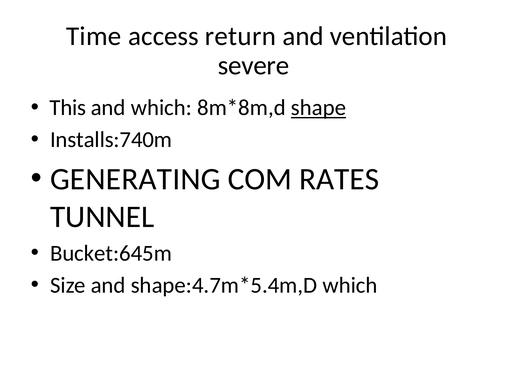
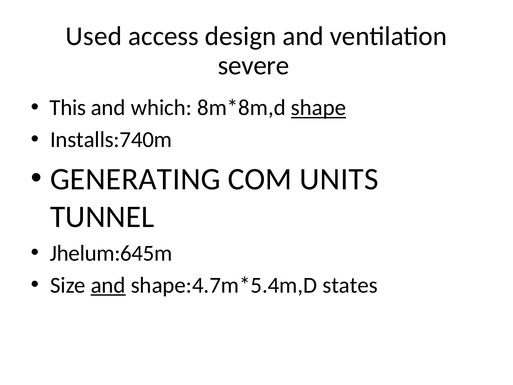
Time: Time -> Used (94, 36)
return: return -> design (241, 36)
RATES: RATES -> UNITS (339, 179)
Bucket:645m: Bucket:645m -> Jhelum:645m (111, 253)
and underline: none -> present (108, 285)
which: which -> states (350, 285)
